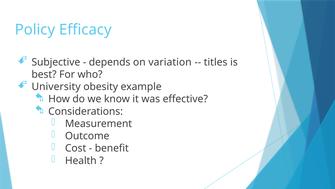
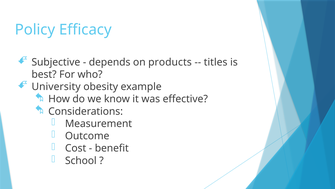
variation: variation -> products (170, 62)
Health: Health -> School (81, 160)
